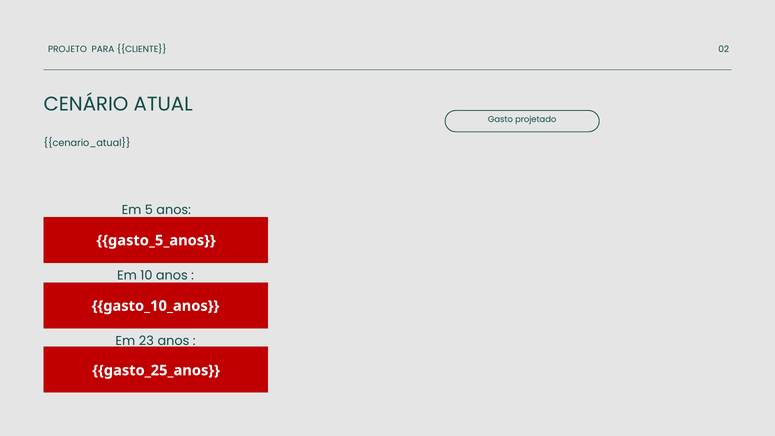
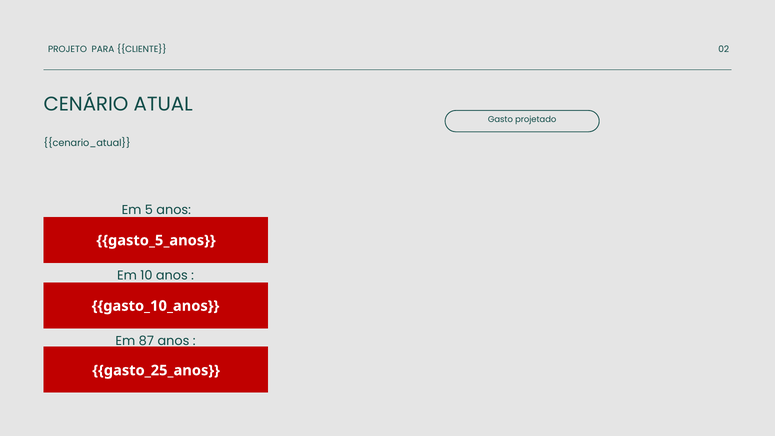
23: 23 -> 87 (146, 341)
